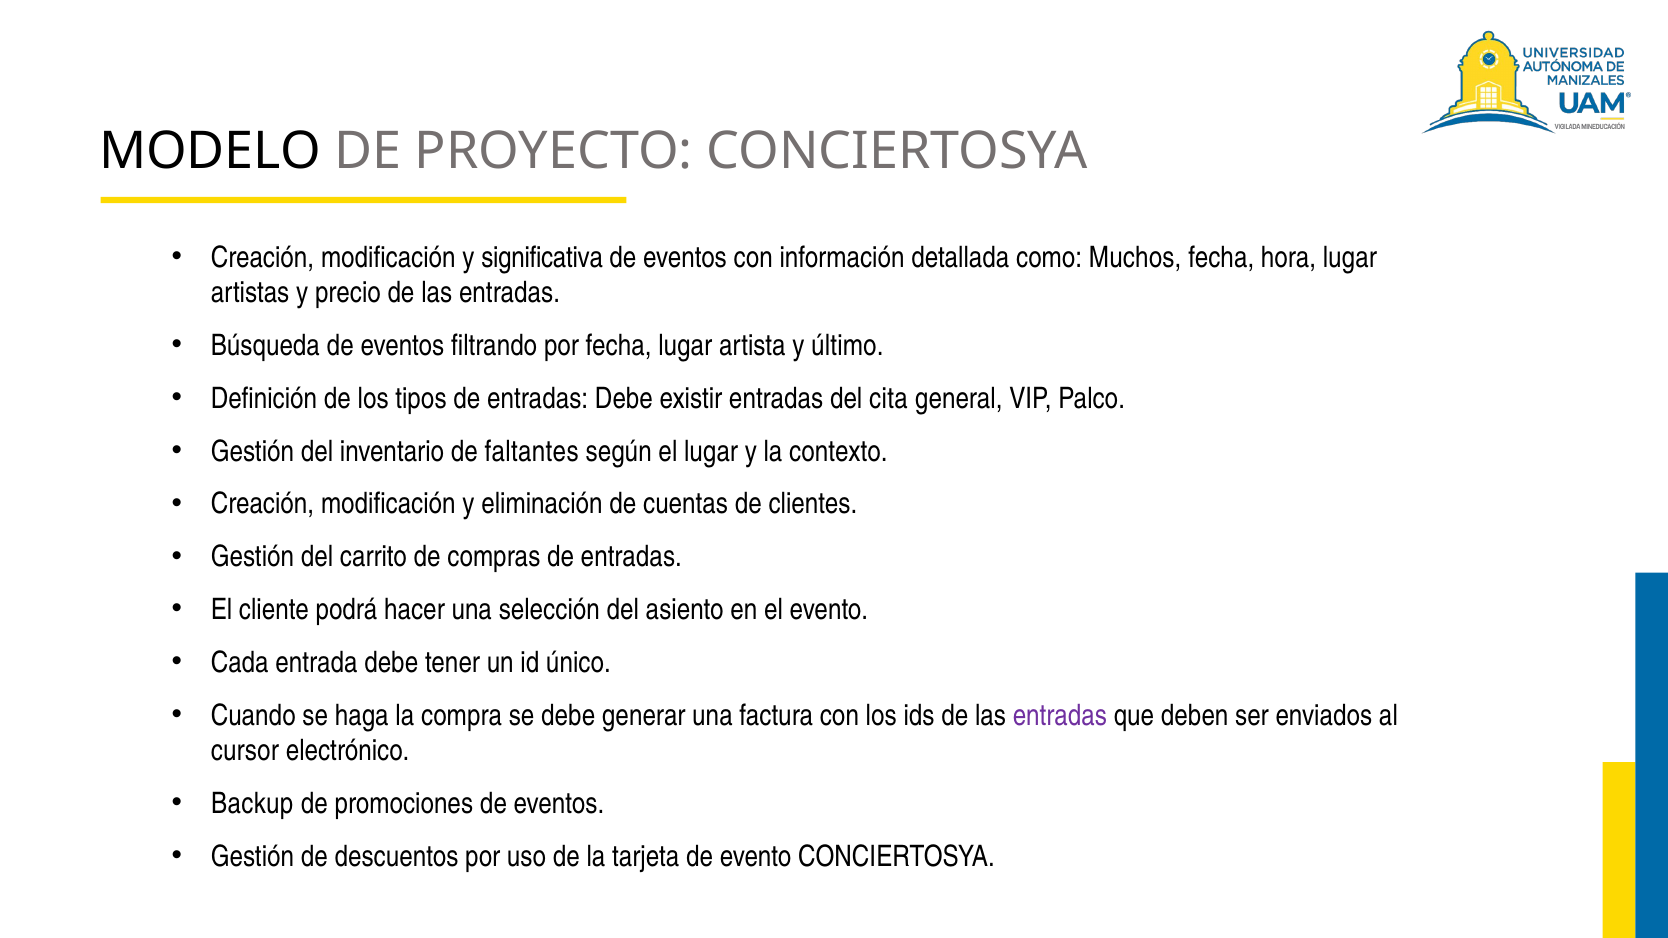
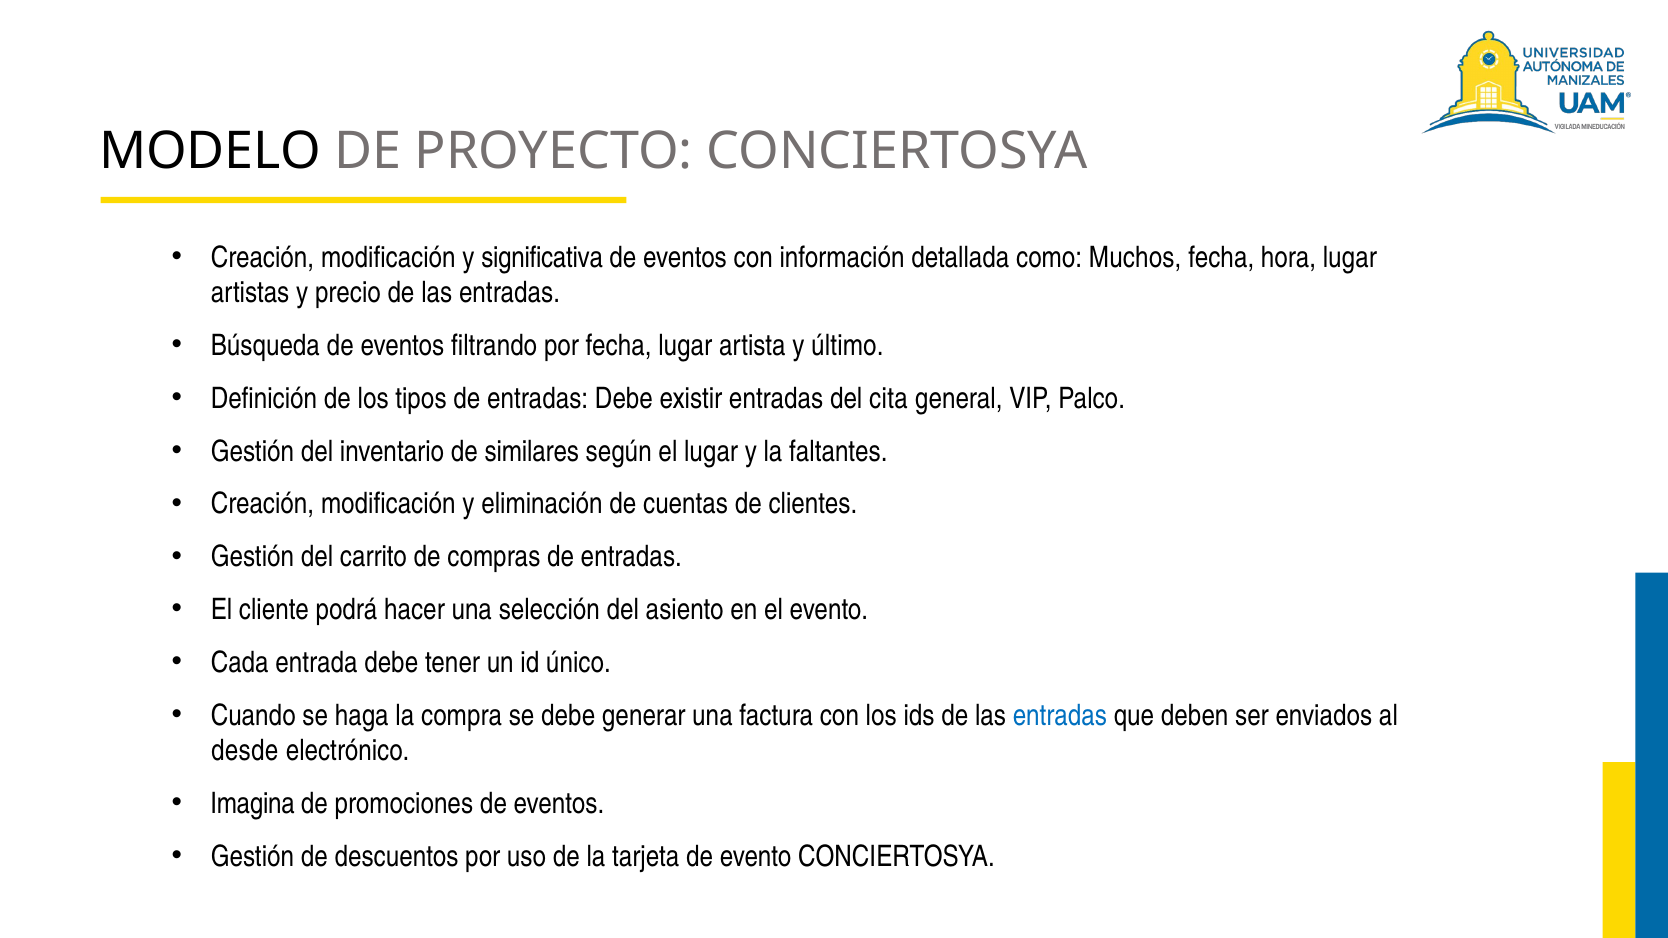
faltantes: faltantes -> similares (532, 451)
contexto: contexto -> faltantes (838, 451)
entradas colour: purple -> blue (1060, 716)
cursor: cursor -> desde (245, 751)
Backup: Backup -> Imagina (253, 804)
